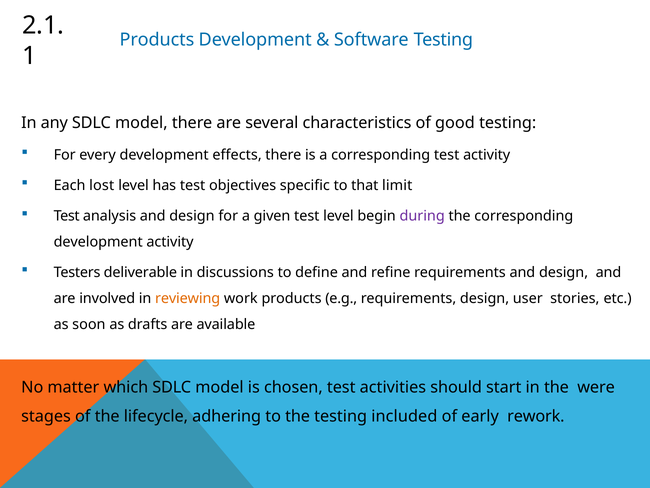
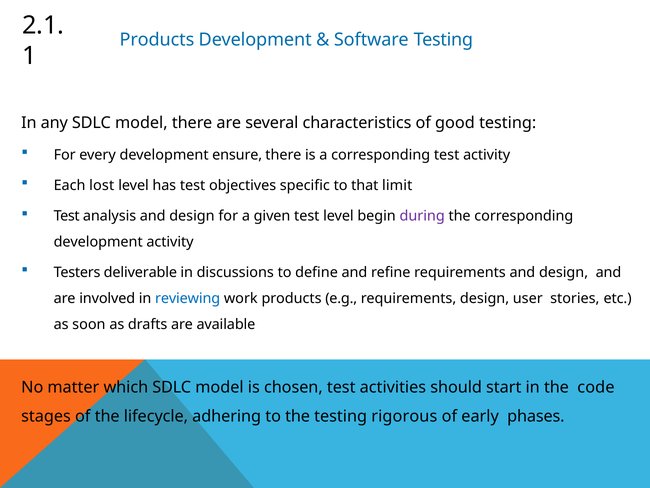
effects: effects -> ensure (237, 155)
reviewing colour: orange -> blue (188, 298)
were: were -> code (596, 387)
included: included -> rigorous (404, 416)
rework: rework -> phases (536, 416)
